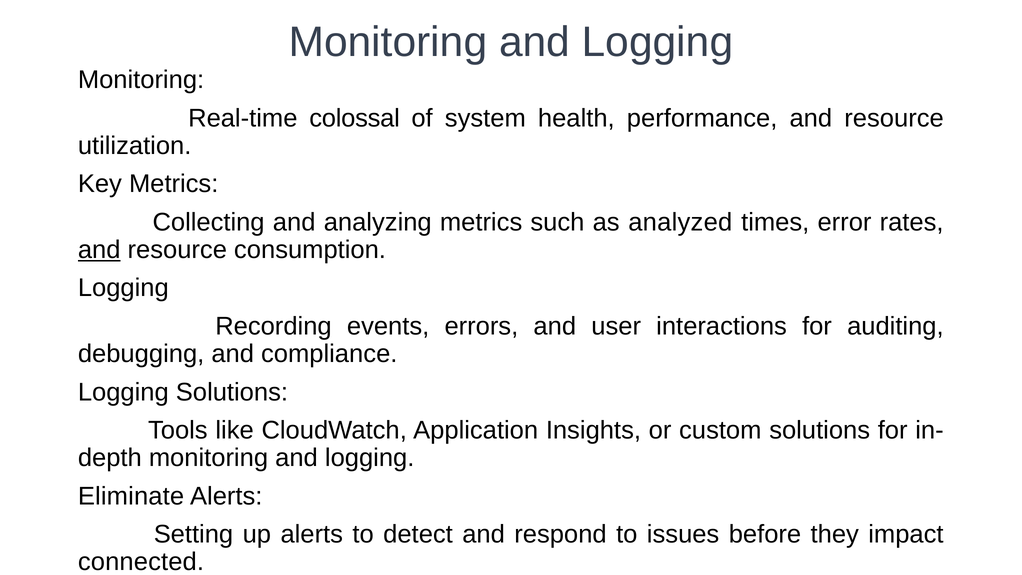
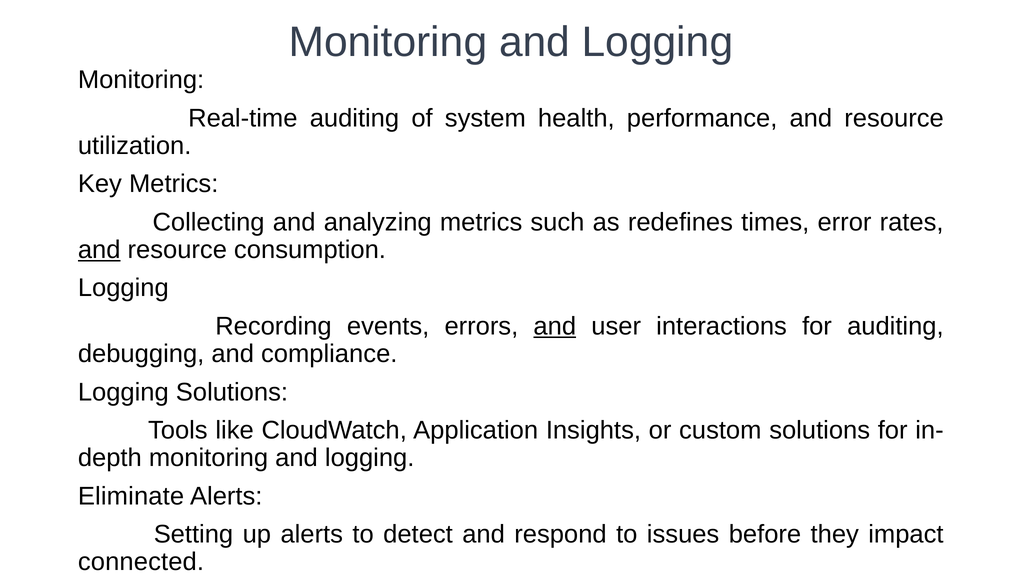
Real-time colossal: colossal -> auditing (354, 118)
analyzed: analyzed -> redefines (680, 222)
and underline: none -> present (555, 326)
